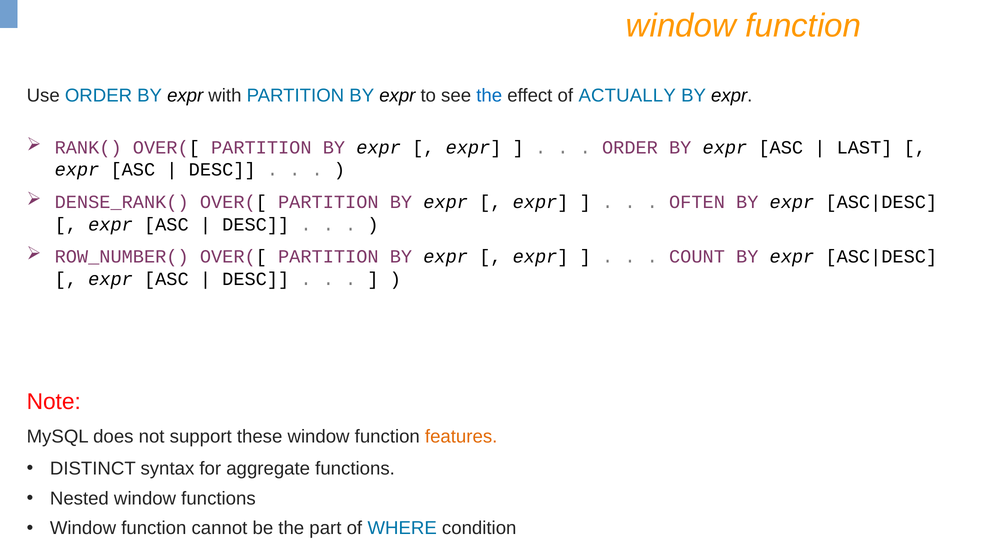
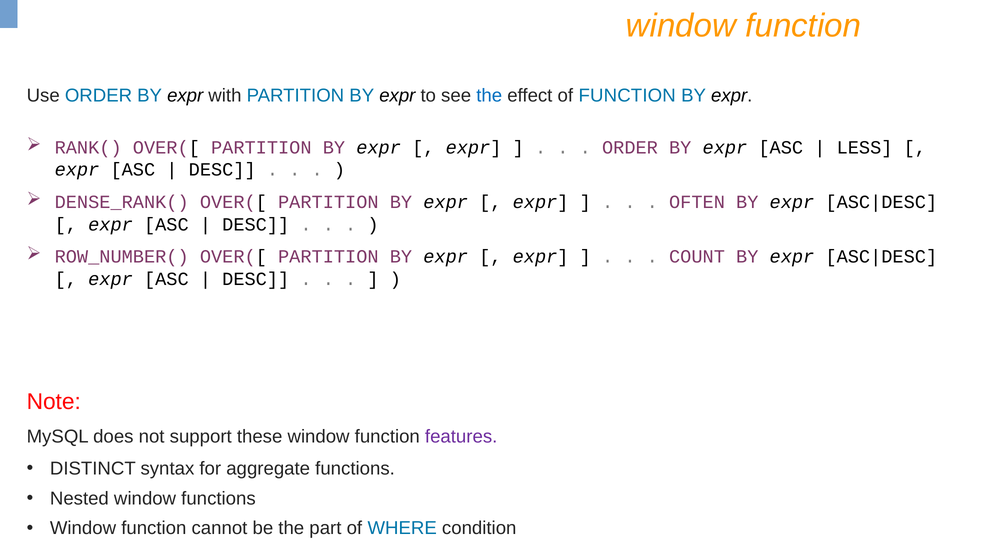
of ACTUALLY: ACTUALLY -> FUNCTION (627, 95)
LAST: LAST -> LESS (865, 147)
features colour: orange -> purple (461, 436)
